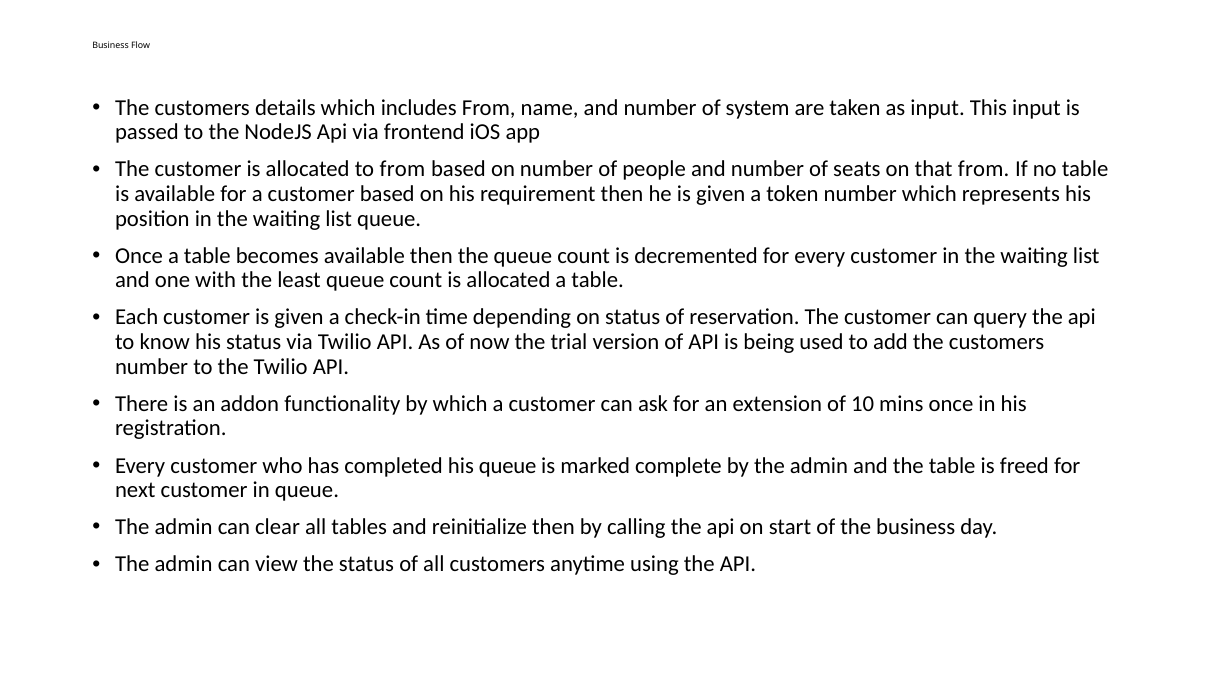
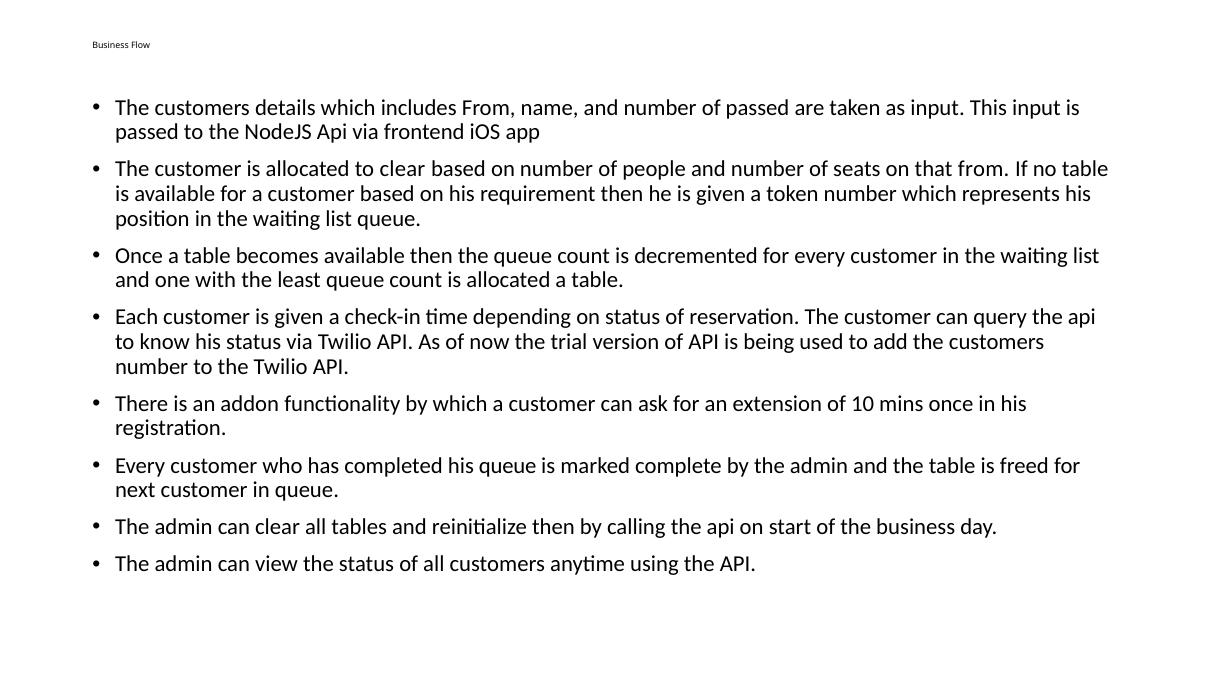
of system: system -> passed (758, 108)
to from: from -> clear (402, 169)
